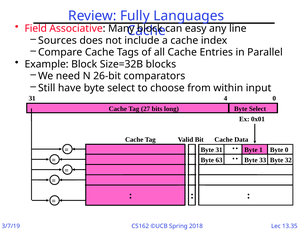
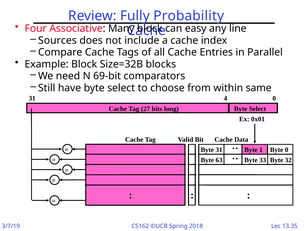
Languages: Languages -> Probability (189, 16)
Field: Field -> Four (36, 28)
26-bit: 26-bit -> 69-bit (107, 76)
input: input -> same (259, 88)
